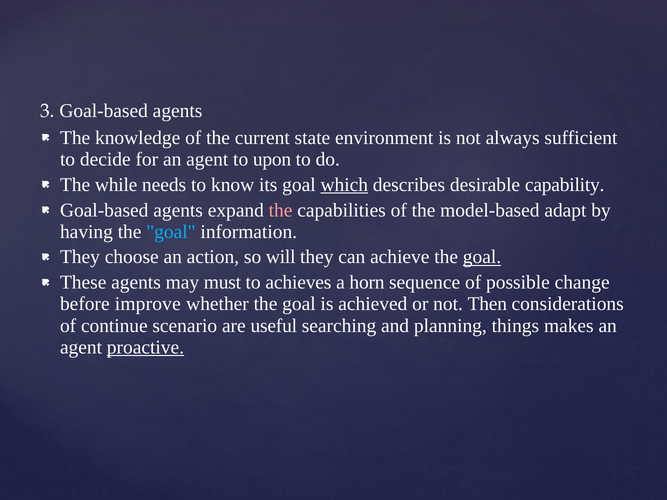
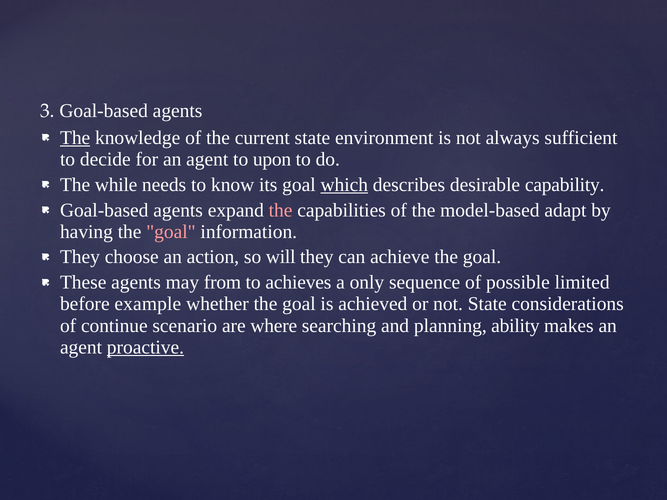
The underline: none -> present (75, 138)
goal colour: light blue -> pink (171, 232)
goal underline: present -> none (482, 257)
must: must -> from (222, 283)
horn: horn -> only (367, 283)
change: change -> limited (582, 283)
improve: improve -> example (148, 304)
not Then: Then -> State (487, 304)
useful: useful -> where (274, 326)
things: things -> ability (515, 326)
